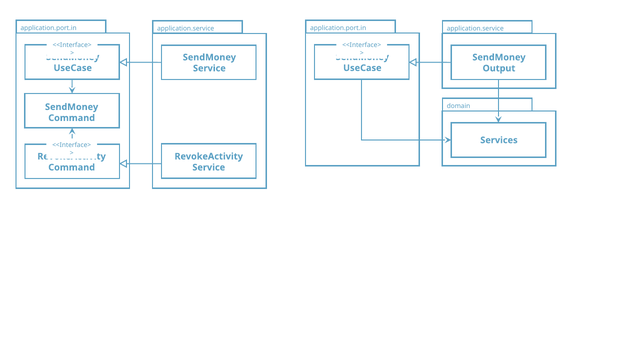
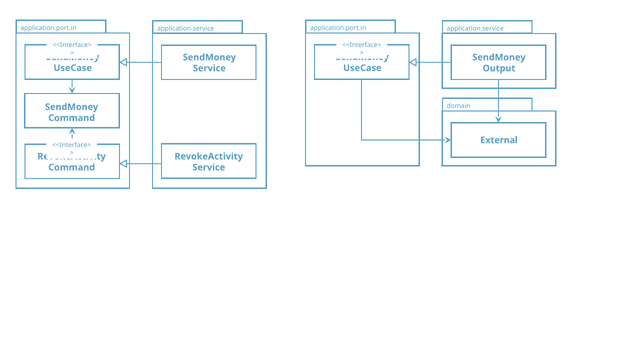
Services: Services -> External (499, 140)
